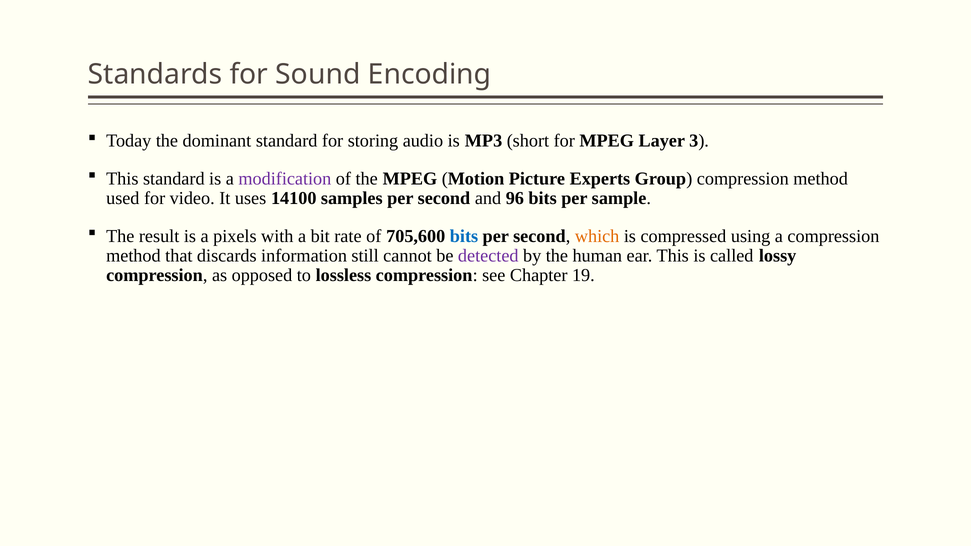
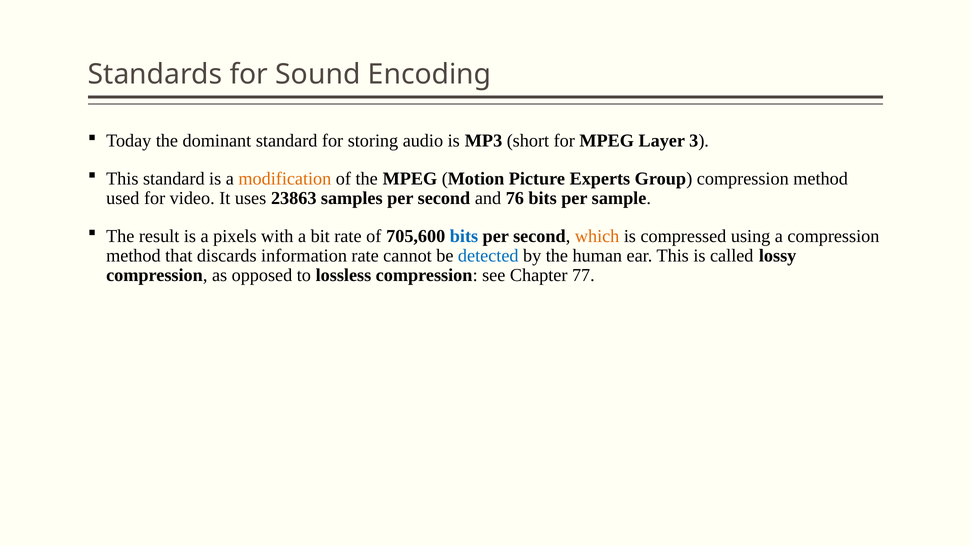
modification colour: purple -> orange (285, 179)
14100: 14100 -> 23863 (294, 198)
96: 96 -> 76 (515, 198)
information still: still -> rate (365, 256)
detected colour: purple -> blue (488, 256)
19: 19 -> 77 (583, 276)
